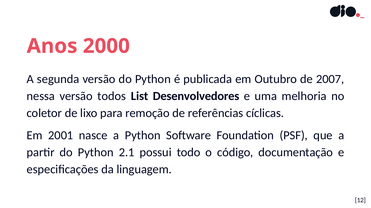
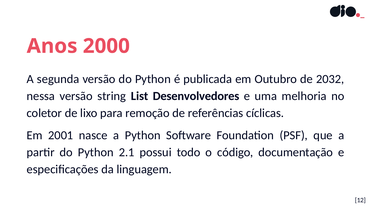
2007: 2007 -> 2032 (330, 79)
todos: todos -> string (112, 96)
